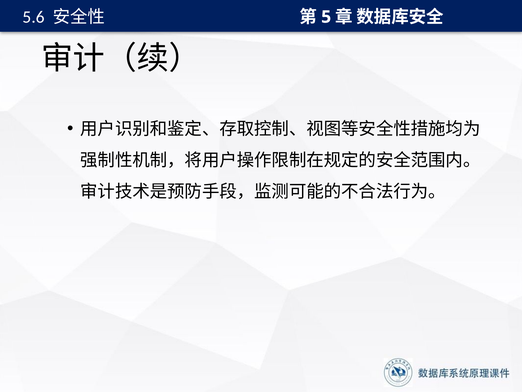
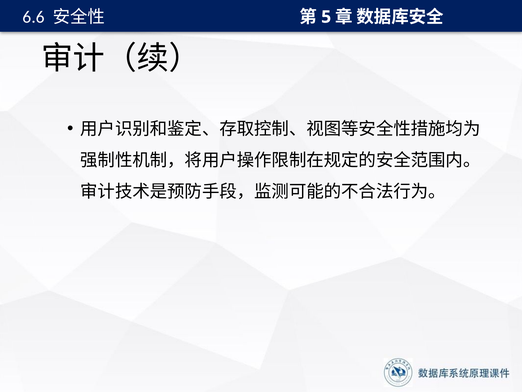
5.6: 5.6 -> 6.6 (34, 17)
